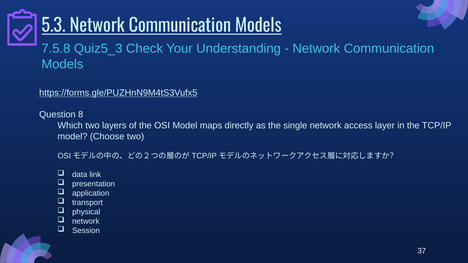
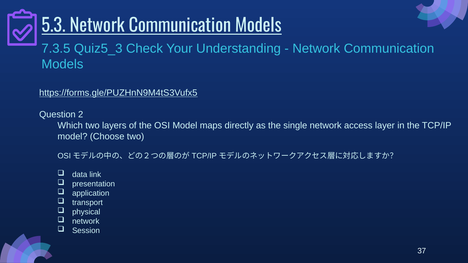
7.5.8: 7.5.8 -> 7.3.5 (56, 49)
8: 8 -> 2 (81, 115)
